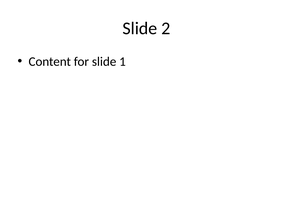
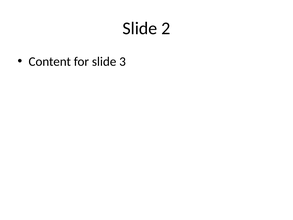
1: 1 -> 3 (123, 61)
